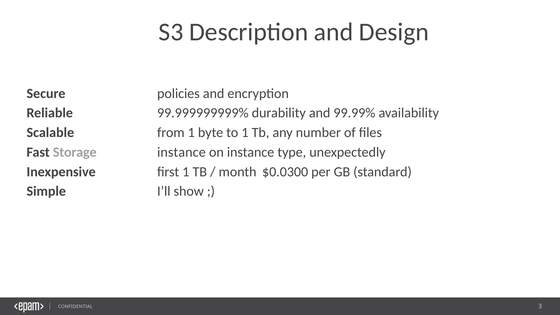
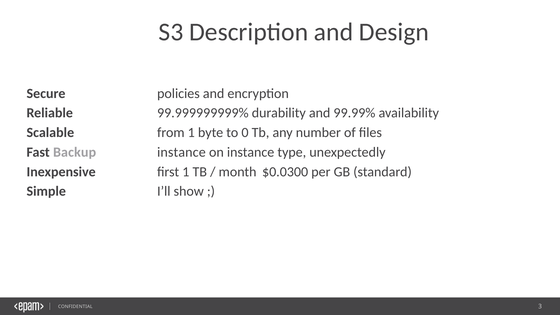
to 1: 1 -> 0 (245, 133)
Storage: Storage -> Backup (75, 152)
